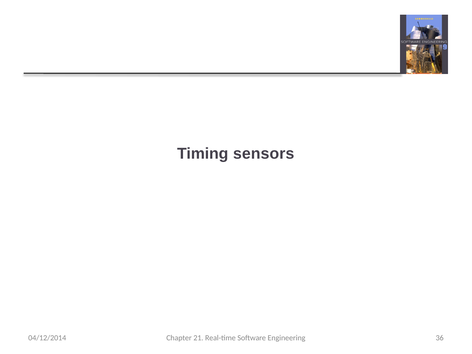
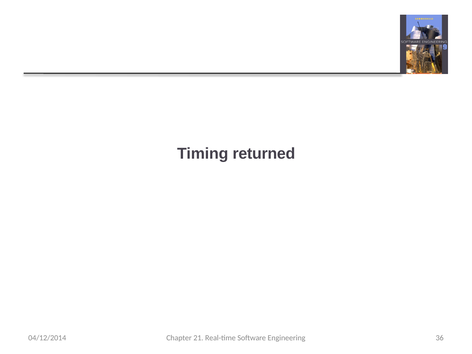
sensors: sensors -> returned (264, 154)
